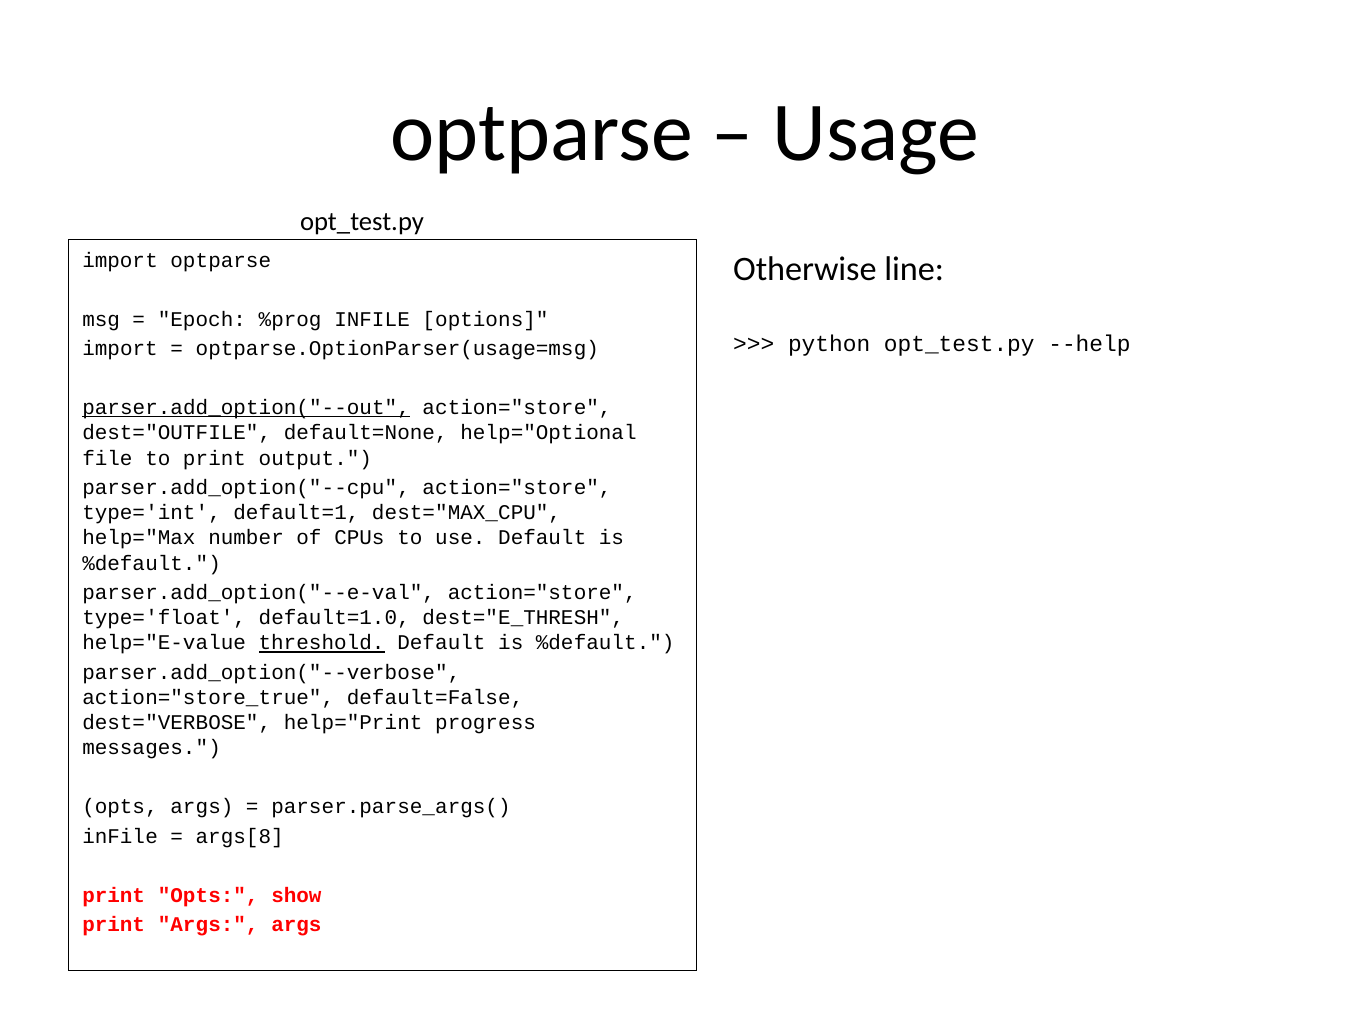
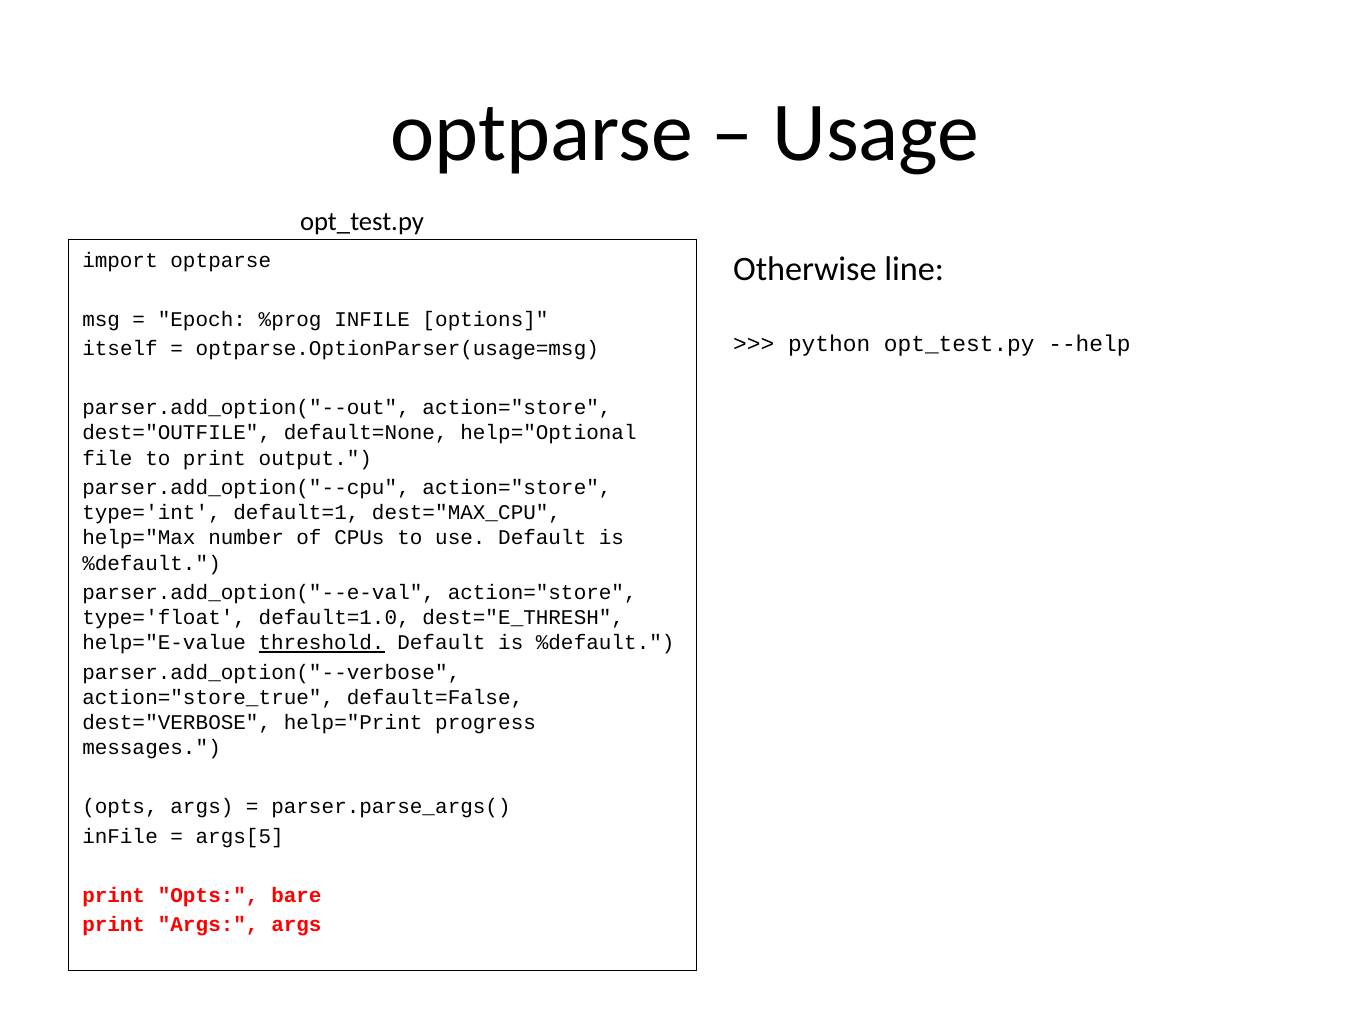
import: import -> itself (120, 349)
parser.add_option("--out underline: present -> none (246, 408)
args[8: args[8 -> args[5 (240, 837)
show: show -> bare (296, 895)
